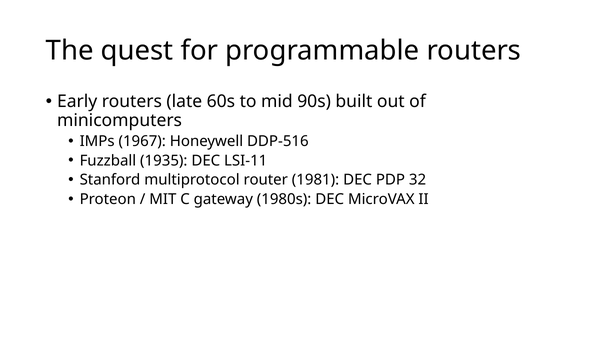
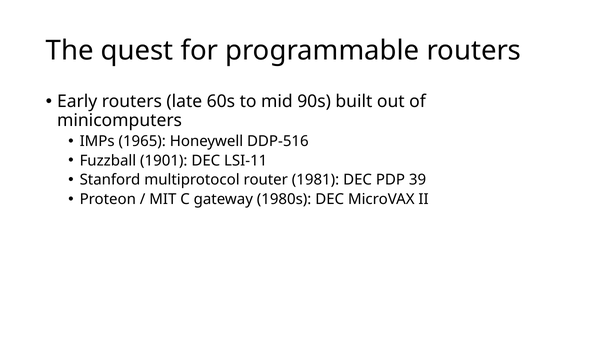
1967: 1967 -> 1965 (142, 141)
1935: 1935 -> 1901 (164, 161)
32: 32 -> 39 (418, 180)
